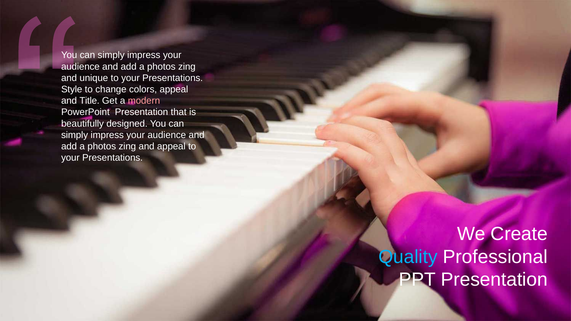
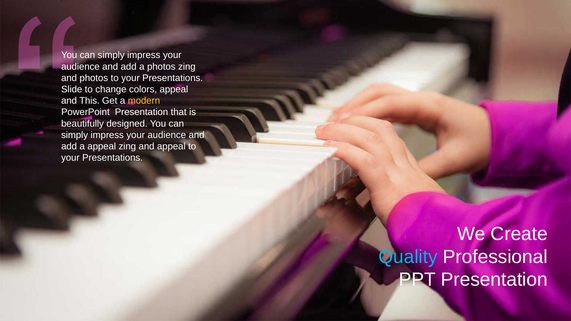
and unique: unique -> photos (94, 78)
Style: Style -> Slide (72, 89)
Title: Title -> This (89, 101)
modern colour: pink -> yellow (144, 101)
photos: photos -> appeal (102, 146)
